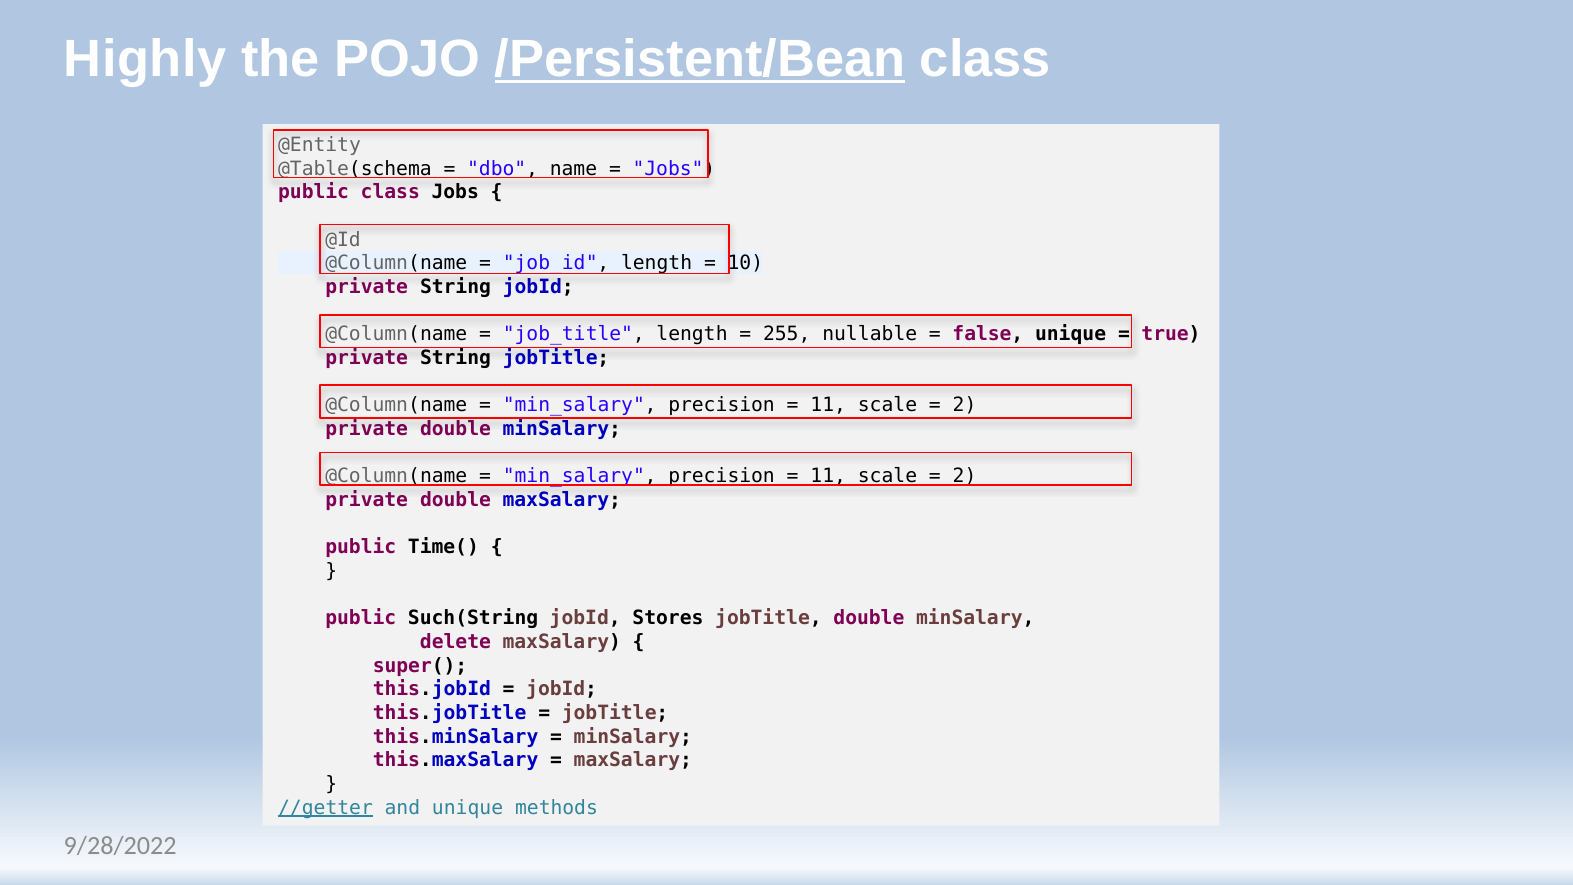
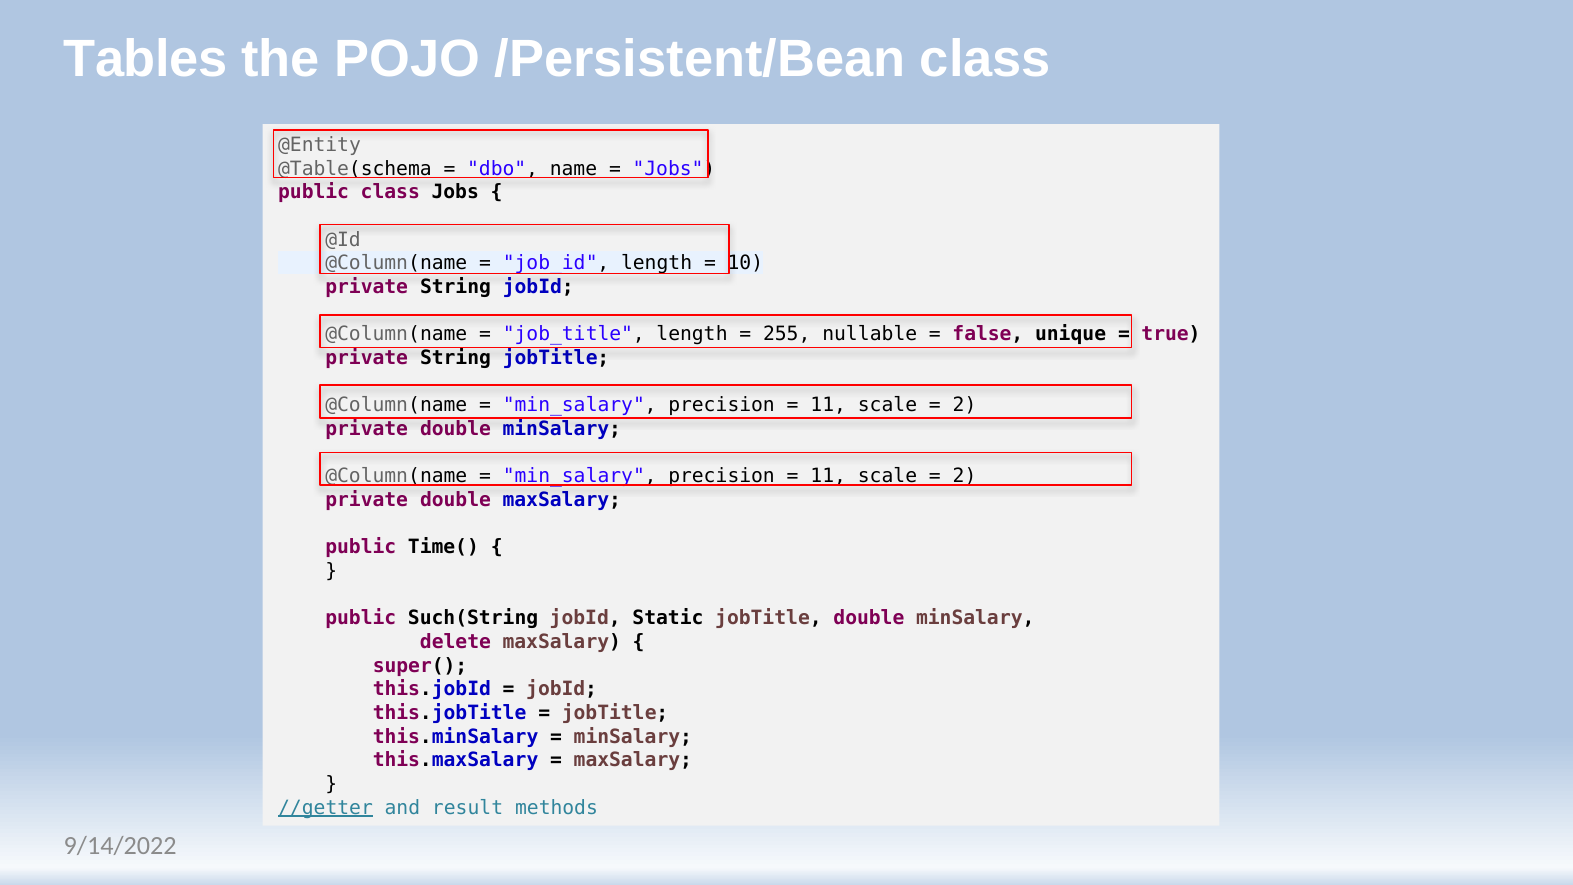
Highly: Highly -> Tables (145, 59)
/Persistent/Bean underline: present -> none (700, 59)
Stores: Stores -> Static (668, 618)
and unique: unique -> result (468, 807)
9/28/2022: 9/28/2022 -> 9/14/2022 (120, 845)
